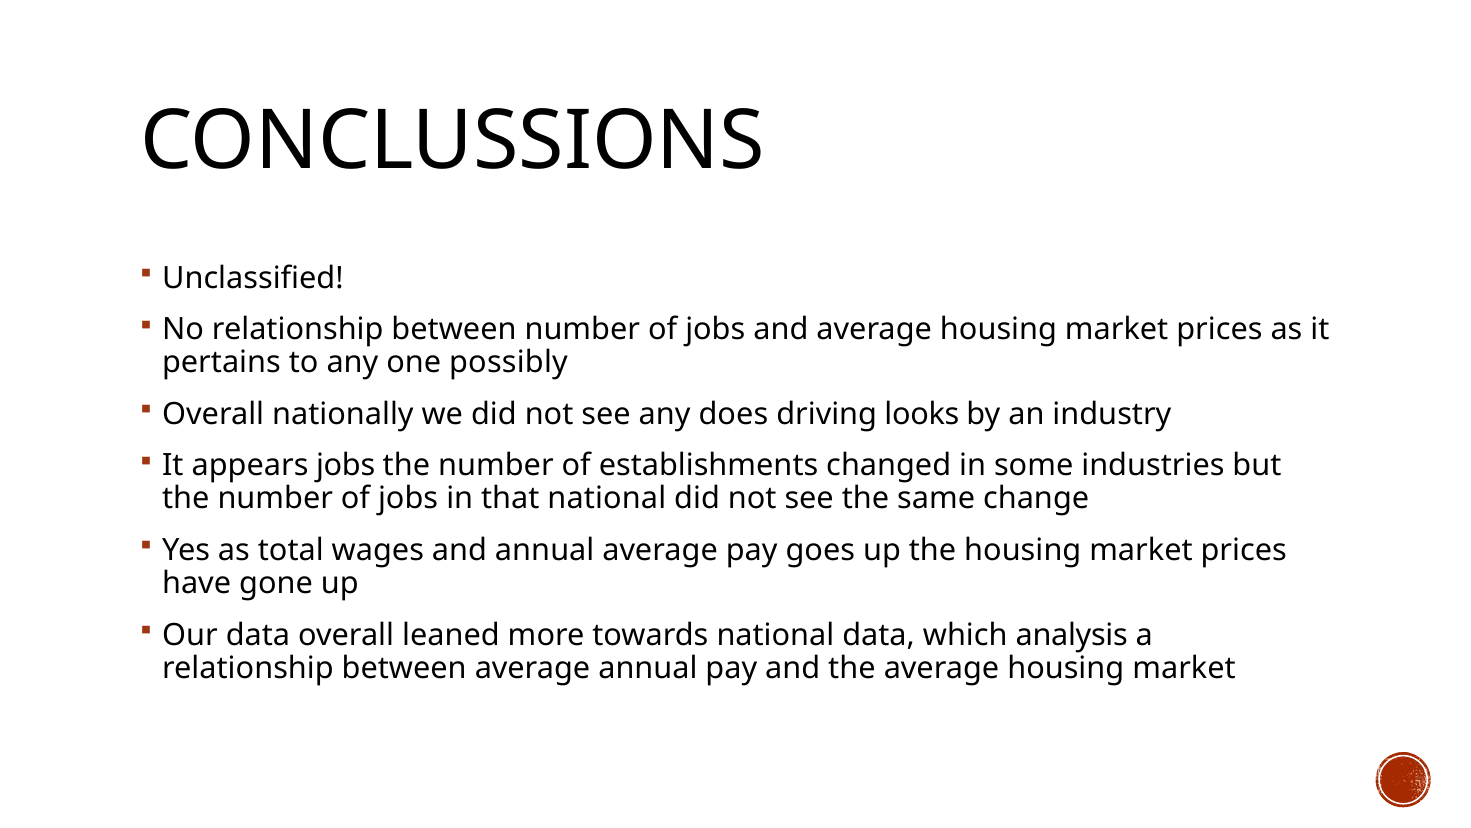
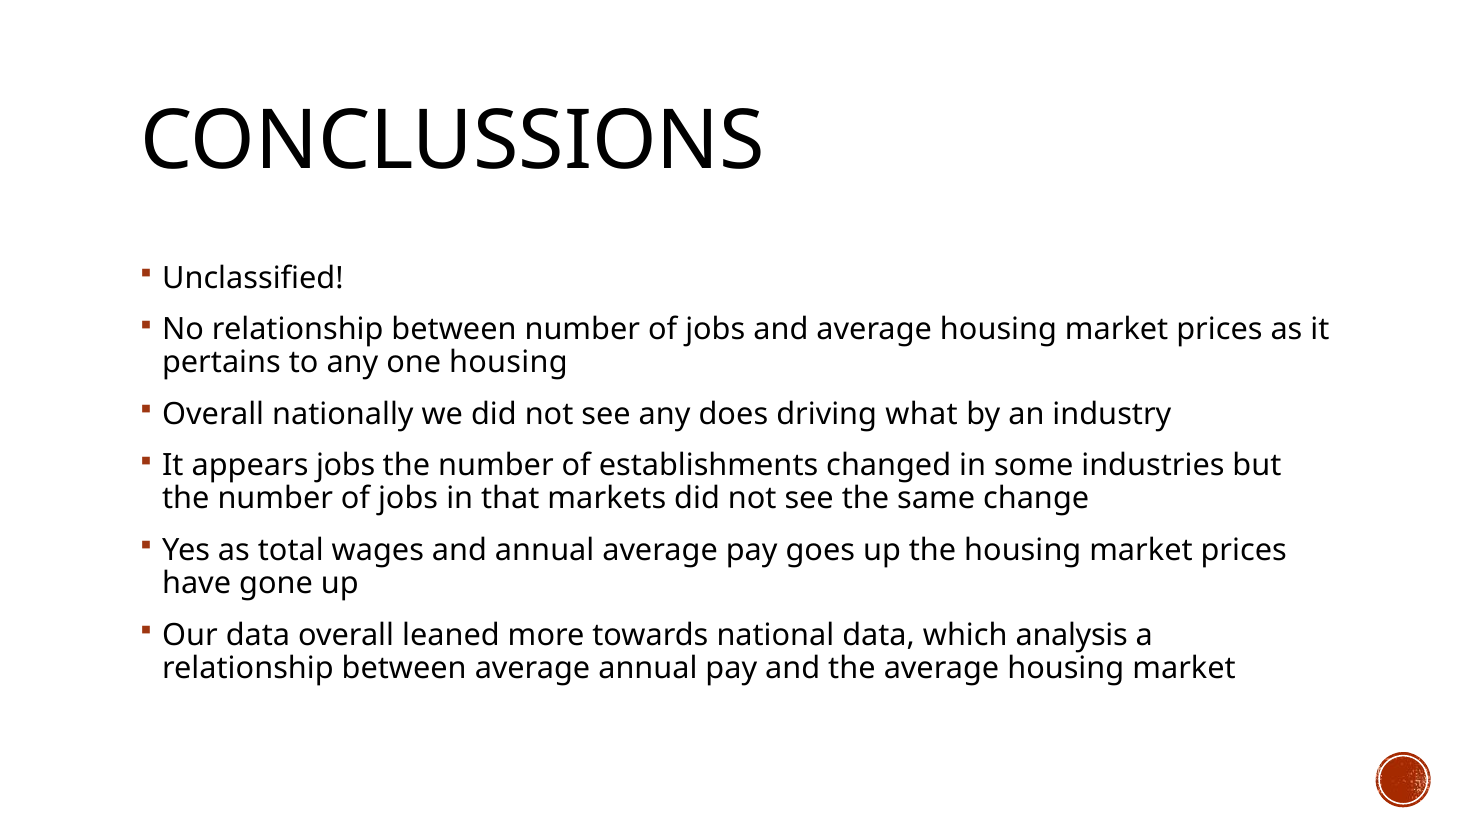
one possibly: possibly -> housing (508, 362)
looks: looks -> what (922, 414)
that national: national -> markets (607, 498)
